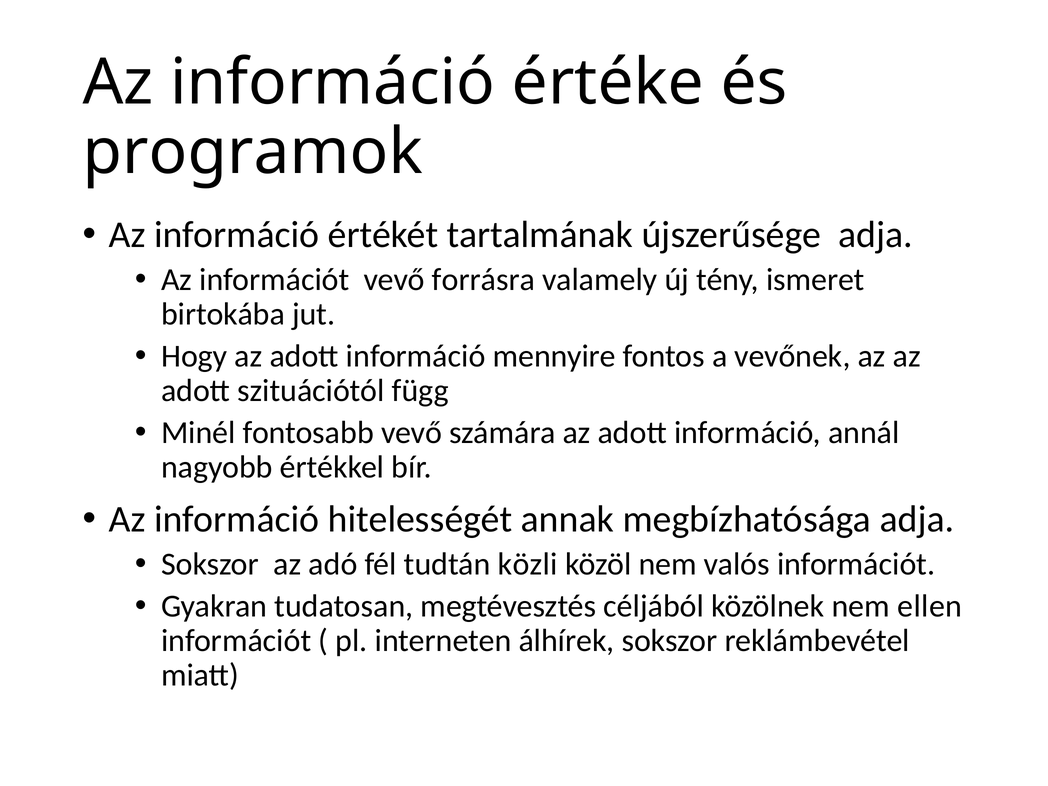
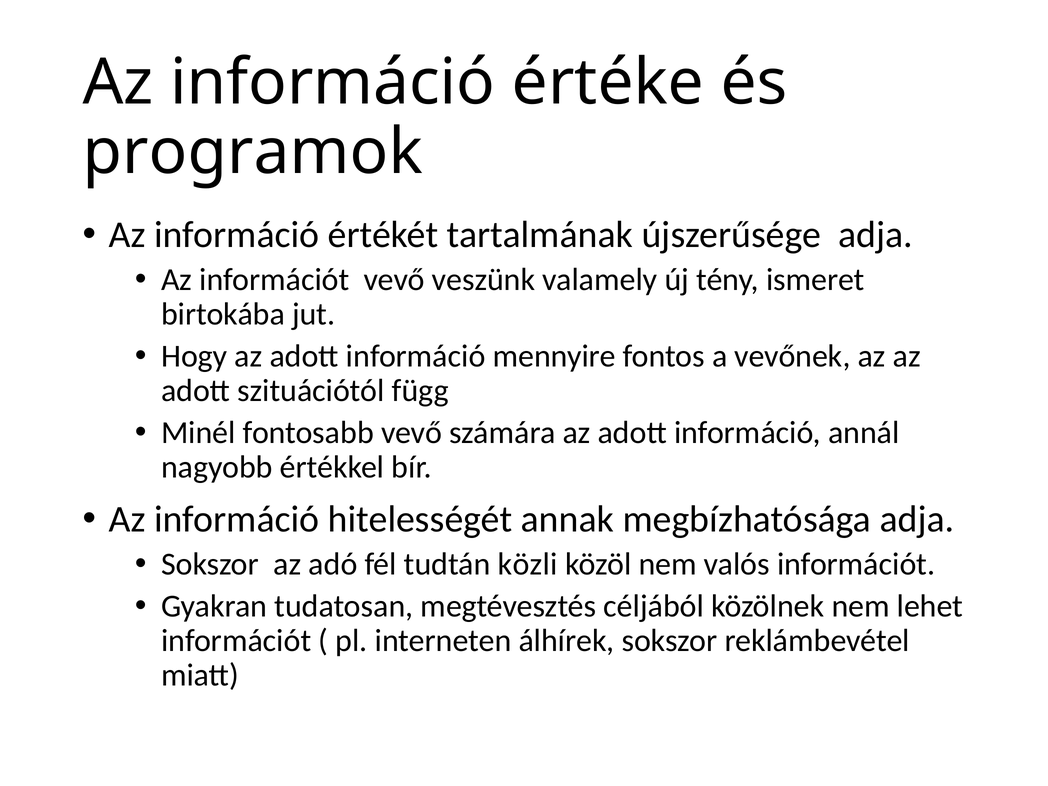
forrásra: forrásra -> veszünk (484, 280)
ellen: ellen -> lehet (930, 606)
